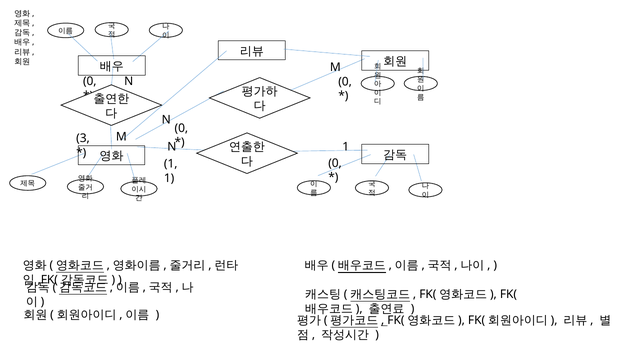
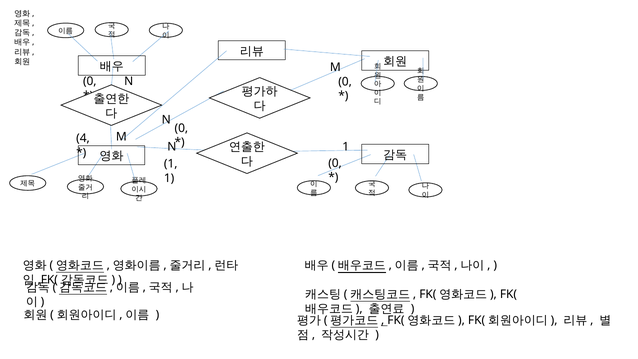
3: 3 -> 4 (83, 138)
